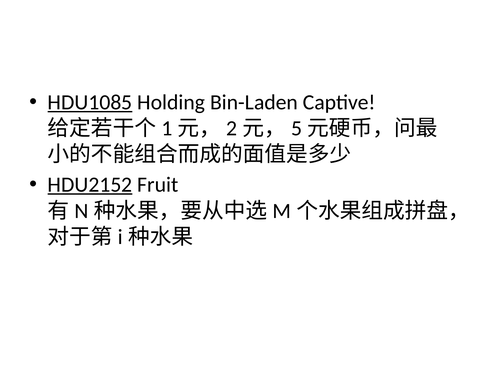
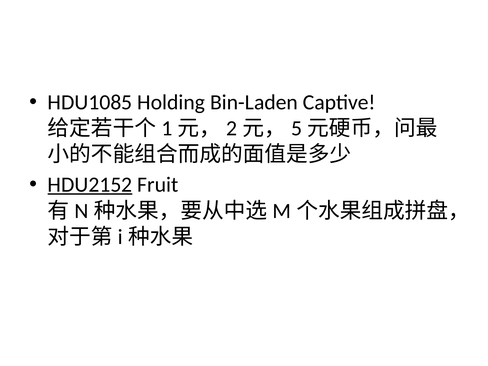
HDU1085 underline: present -> none (90, 102)
